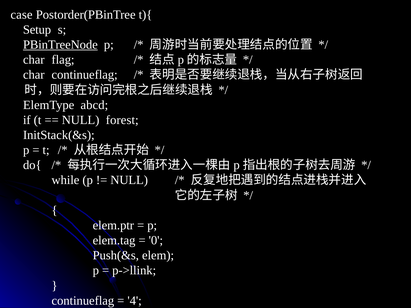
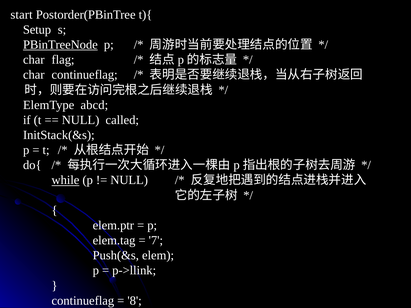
case: case -> start (22, 15)
forest: forest -> called (122, 120)
while underline: none -> present (65, 180)
0: 0 -> 7 (156, 241)
4: 4 -> 8 (135, 301)
